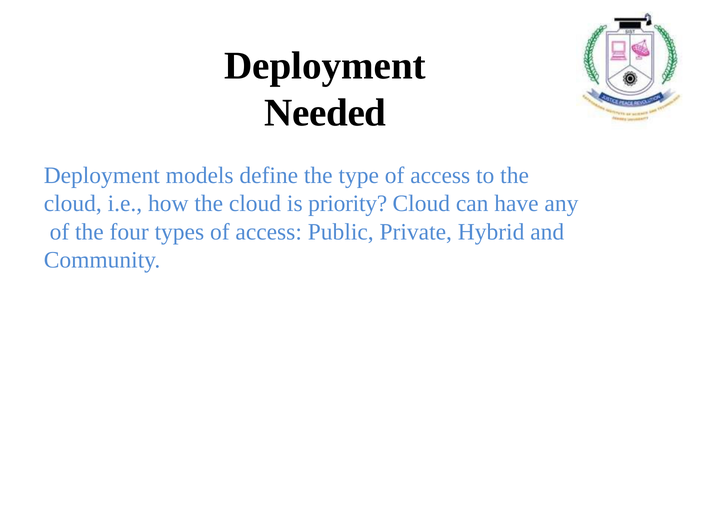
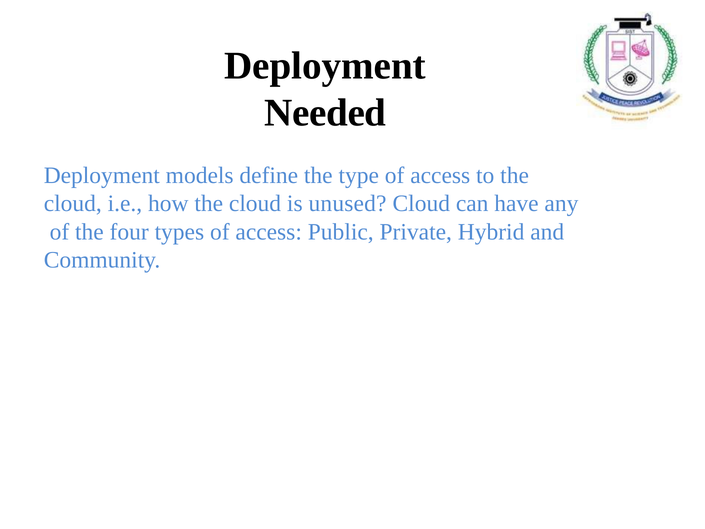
priority: priority -> unused (348, 203)
